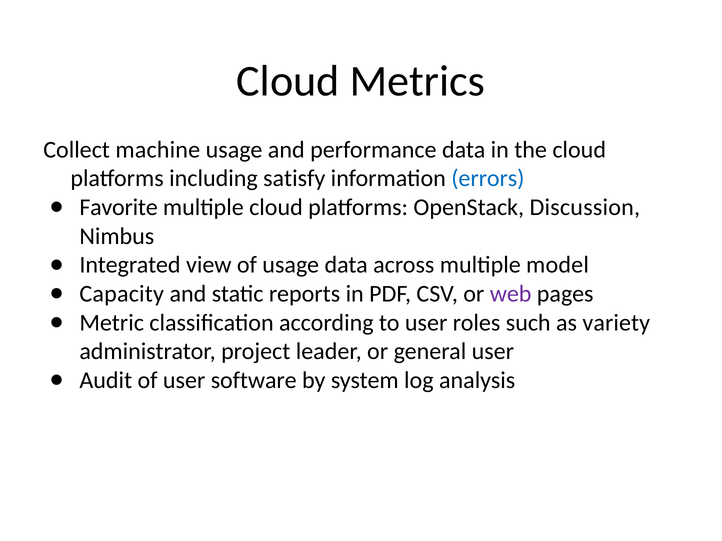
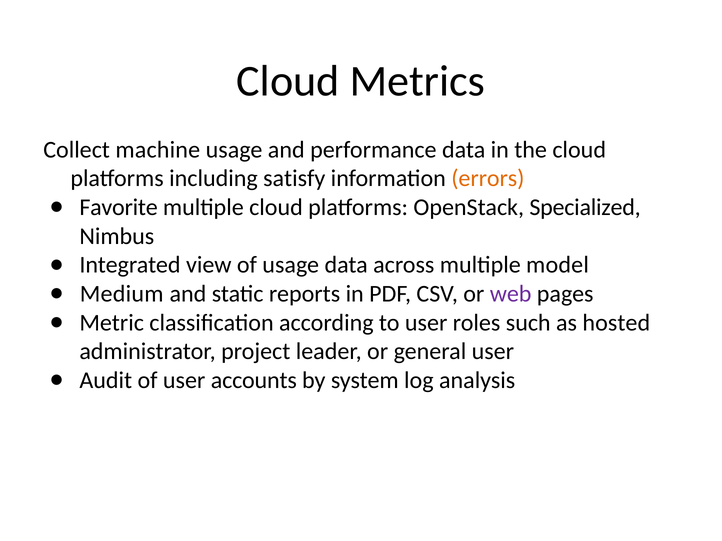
errors colour: blue -> orange (488, 179)
Discussion: Discussion -> Specialized (585, 207)
Capacity: Capacity -> Medium (122, 294)
variety: variety -> hosted (616, 323)
software: software -> accounts (254, 381)
